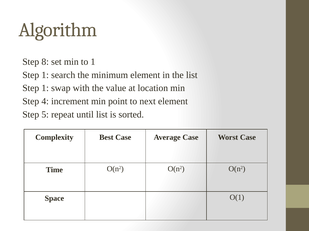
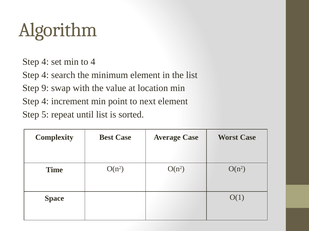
8: 8 -> 4 (45, 62)
to 1: 1 -> 4 (93, 62)
1: 1 -> 4 (45, 75)
1: 1 -> 9 (45, 88)
